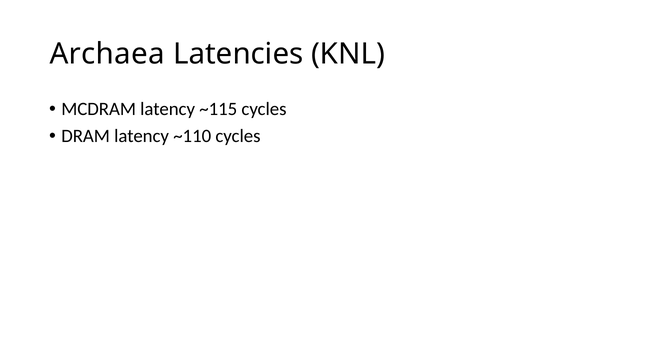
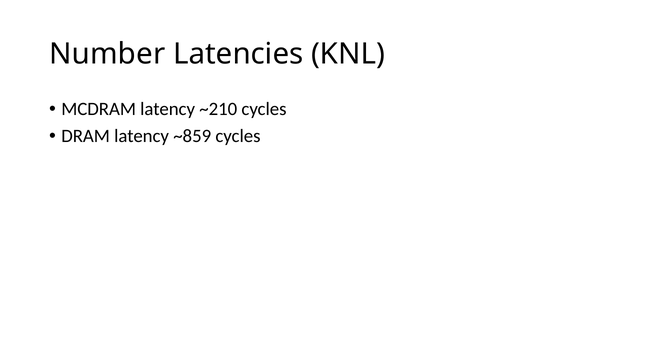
Archaea: Archaea -> Number (107, 54)
~115: ~115 -> ~210 (218, 109)
~110: ~110 -> ~859 (192, 136)
